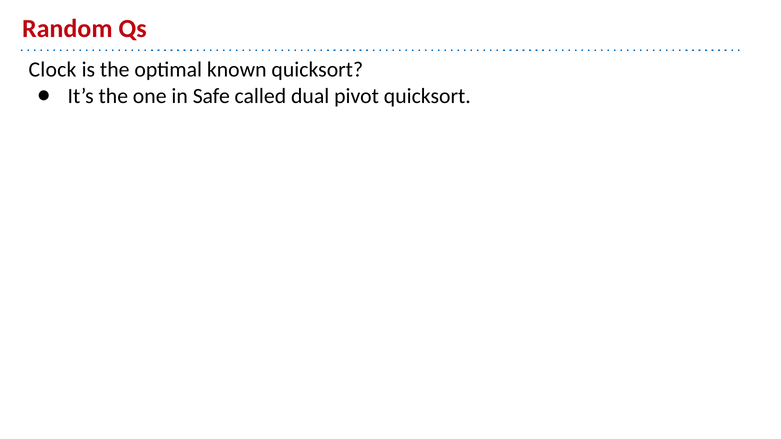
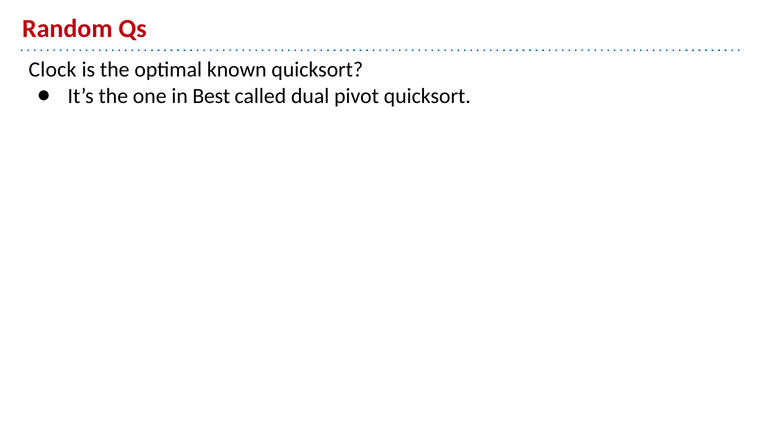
Safe: Safe -> Best (211, 96)
